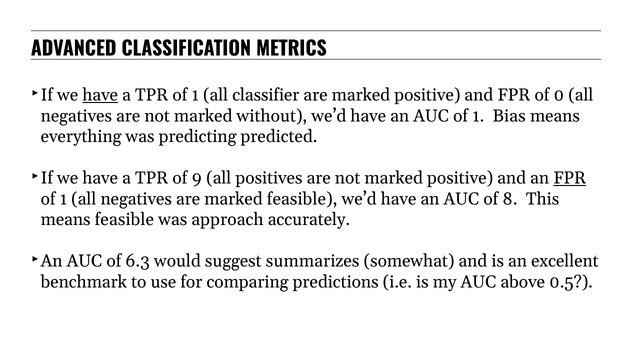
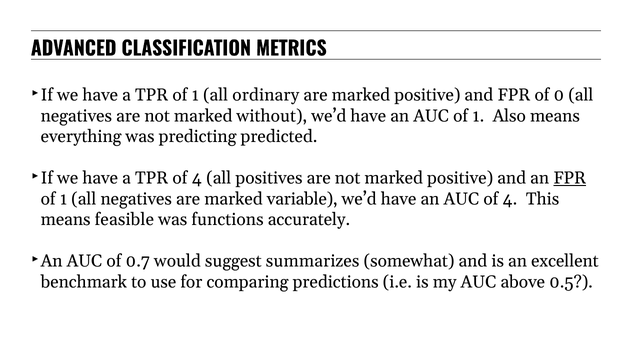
have underline: present -> none (100, 95)
classifier: classifier -> ordinary (266, 95)
Bias: Bias -> Also (509, 116)
TPR of 9: 9 -> 4 (197, 178)
marked feasible: feasible -> variable (302, 199)
AUC of 8: 8 -> 4 (510, 199)
approach: approach -> functions (228, 220)
6.3: 6.3 -> 0.7 (138, 261)
